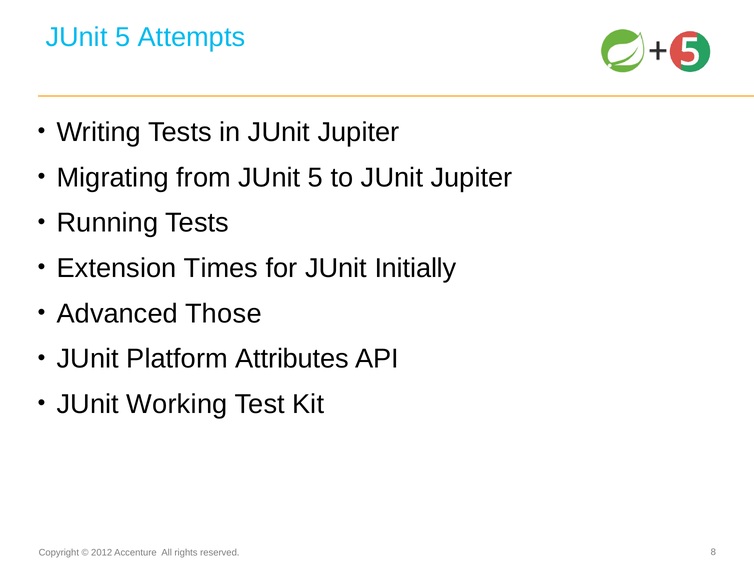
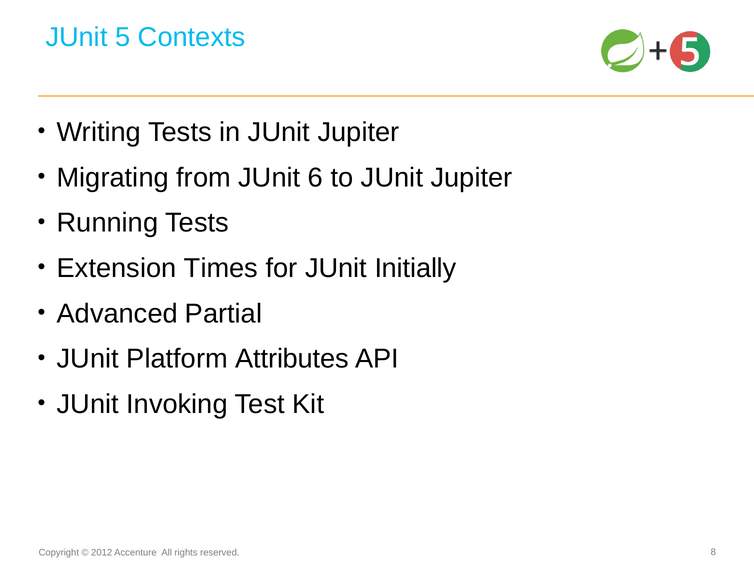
Attempts: Attempts -> Contexts (192, 37)
from JUnit 5: 5 -> 6 (316, 177)
Those: Those -> Partial (224, 313)
Working: Working -> Invoking (177, 404)
